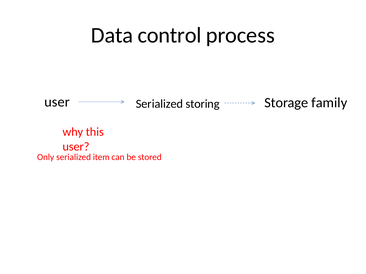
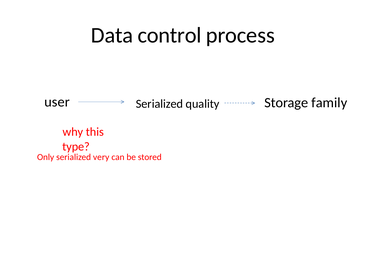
storing: storing -> quality (203, 104)
user: user -> type (76, 147)
item: item -> very (101, 157)
